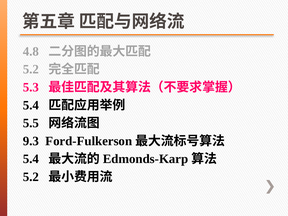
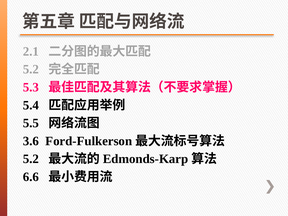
4.8: 4.8 -> 2.1 (31, 51)
9.3: 9.3 -> 3.6 (31, 141)
5.4: 5.4 -> 5.2 (31, 159)
5.2: 5.2 -> 6.6 (31, 177)
